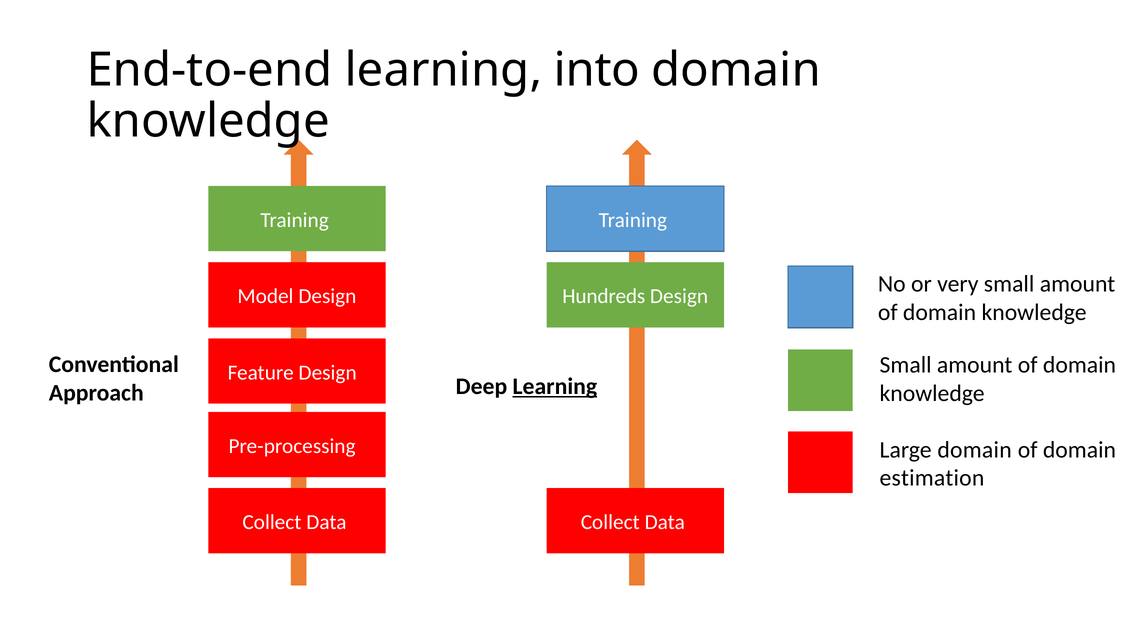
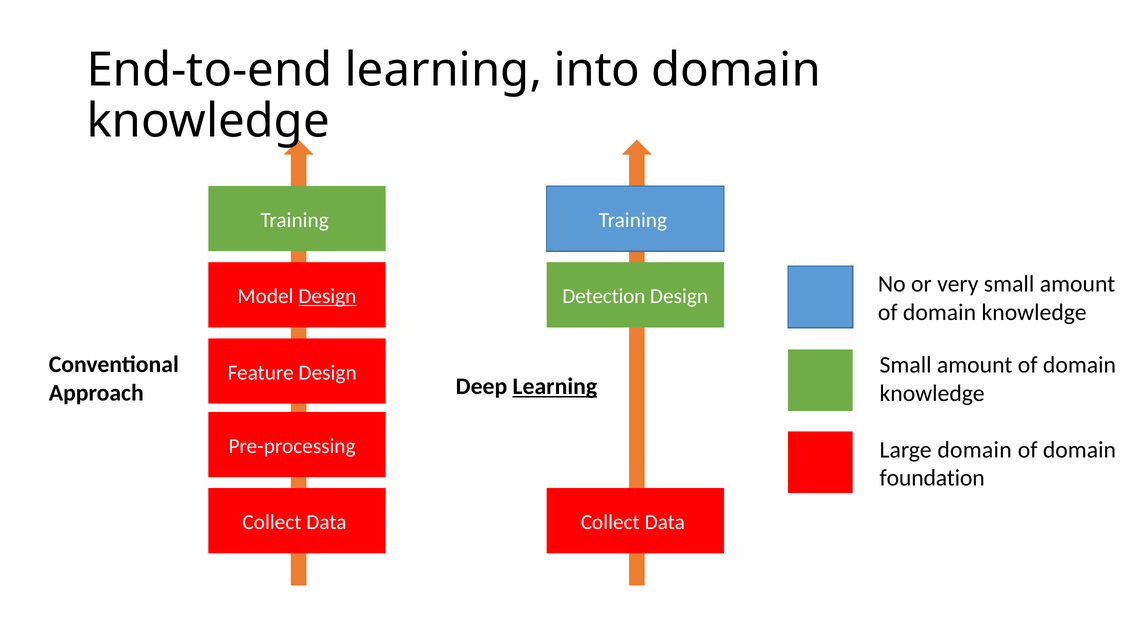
Design underline: none -> present (327, 296)
Hundreds: Hundreds -> Detection (604, 296)
estimation: estimation -> foundation (932, 478)
